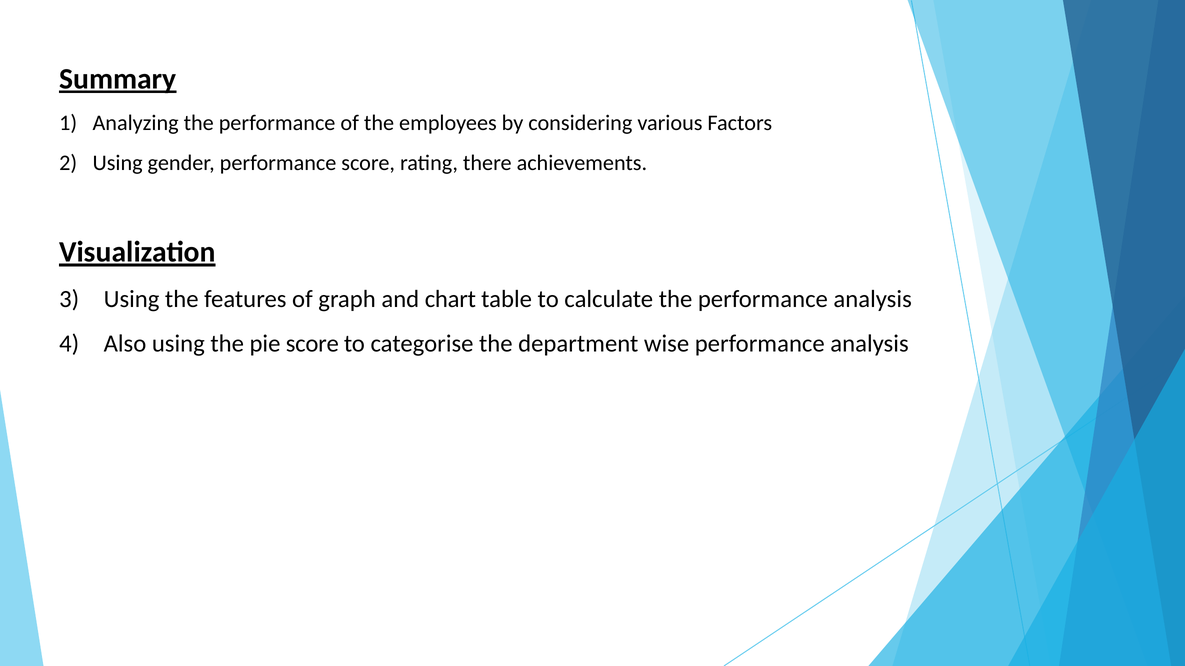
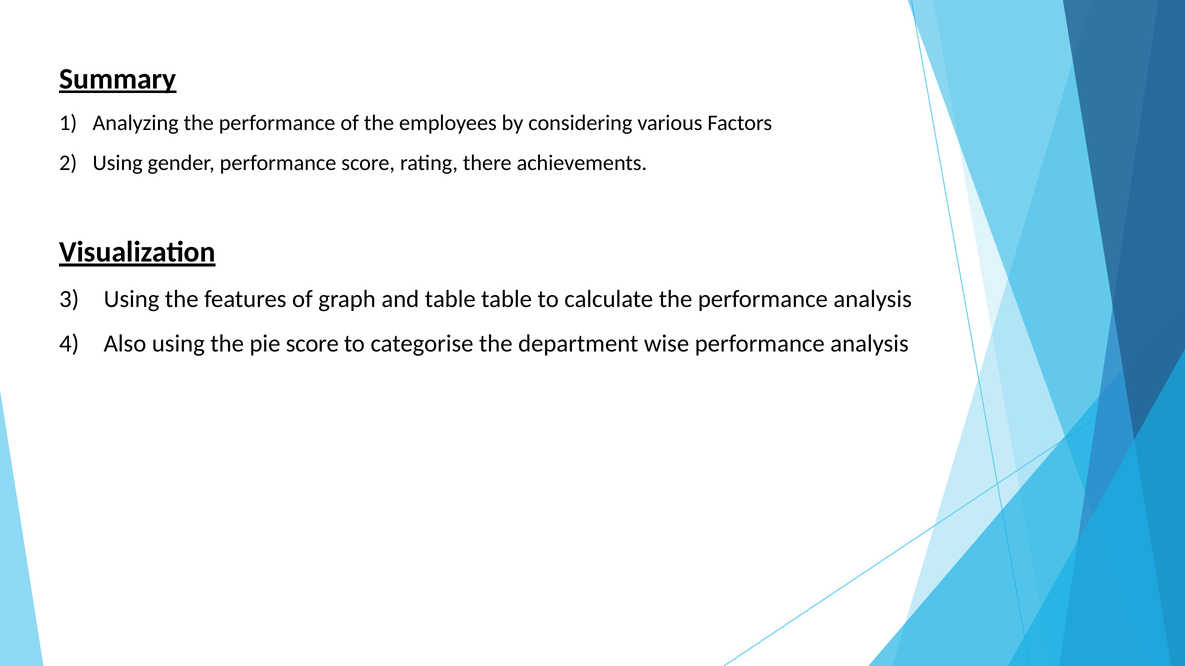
and chart: chart -> table (450, 299)
